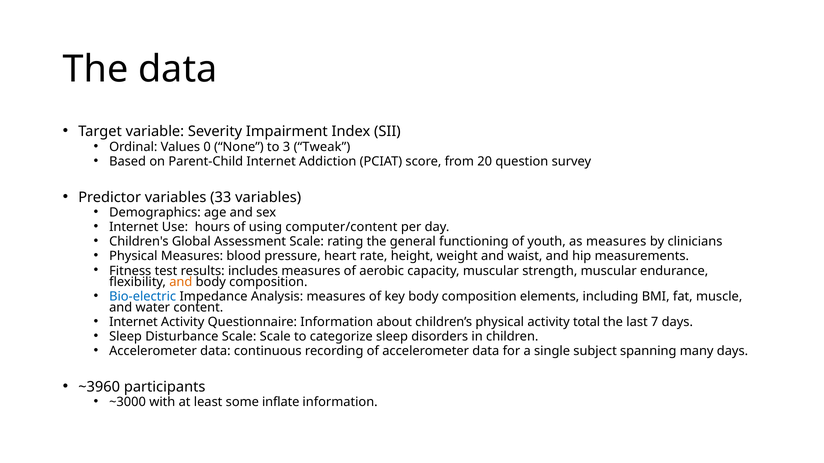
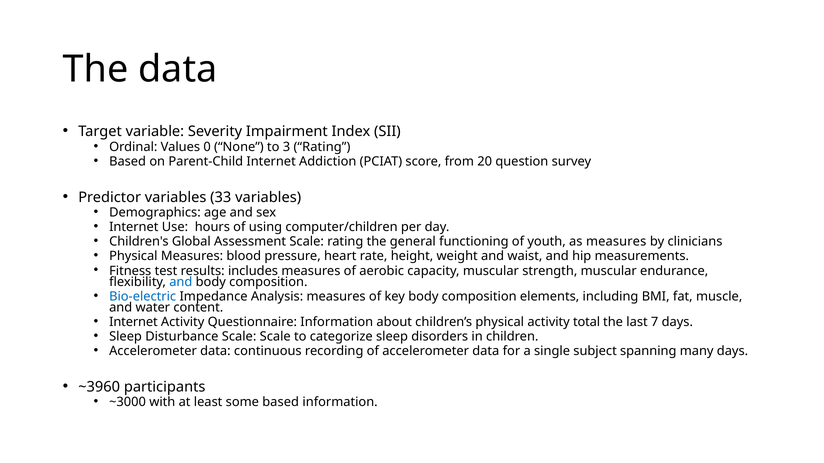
3 Tweak: Tweak -> Rating (322, 147)
computer/content: computer/content -> computer/children (342, 227)
and colour: orange -> blue (181, 282)
some inflate: inflate -> based (281, 403)
